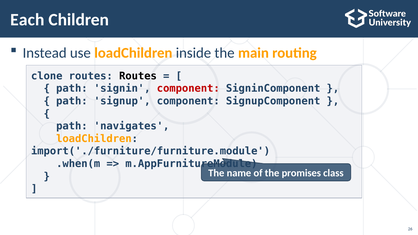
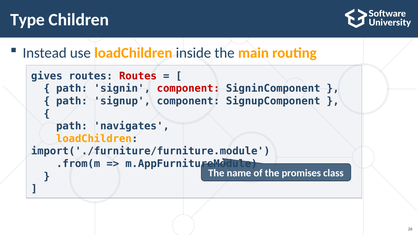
Each: Each -> Type (27, 20)
clone: clone -> gives (47, 76)
Routes colour: black -> red (138, 76)
.when(m: .when(m -> .from(m (78, 164)
